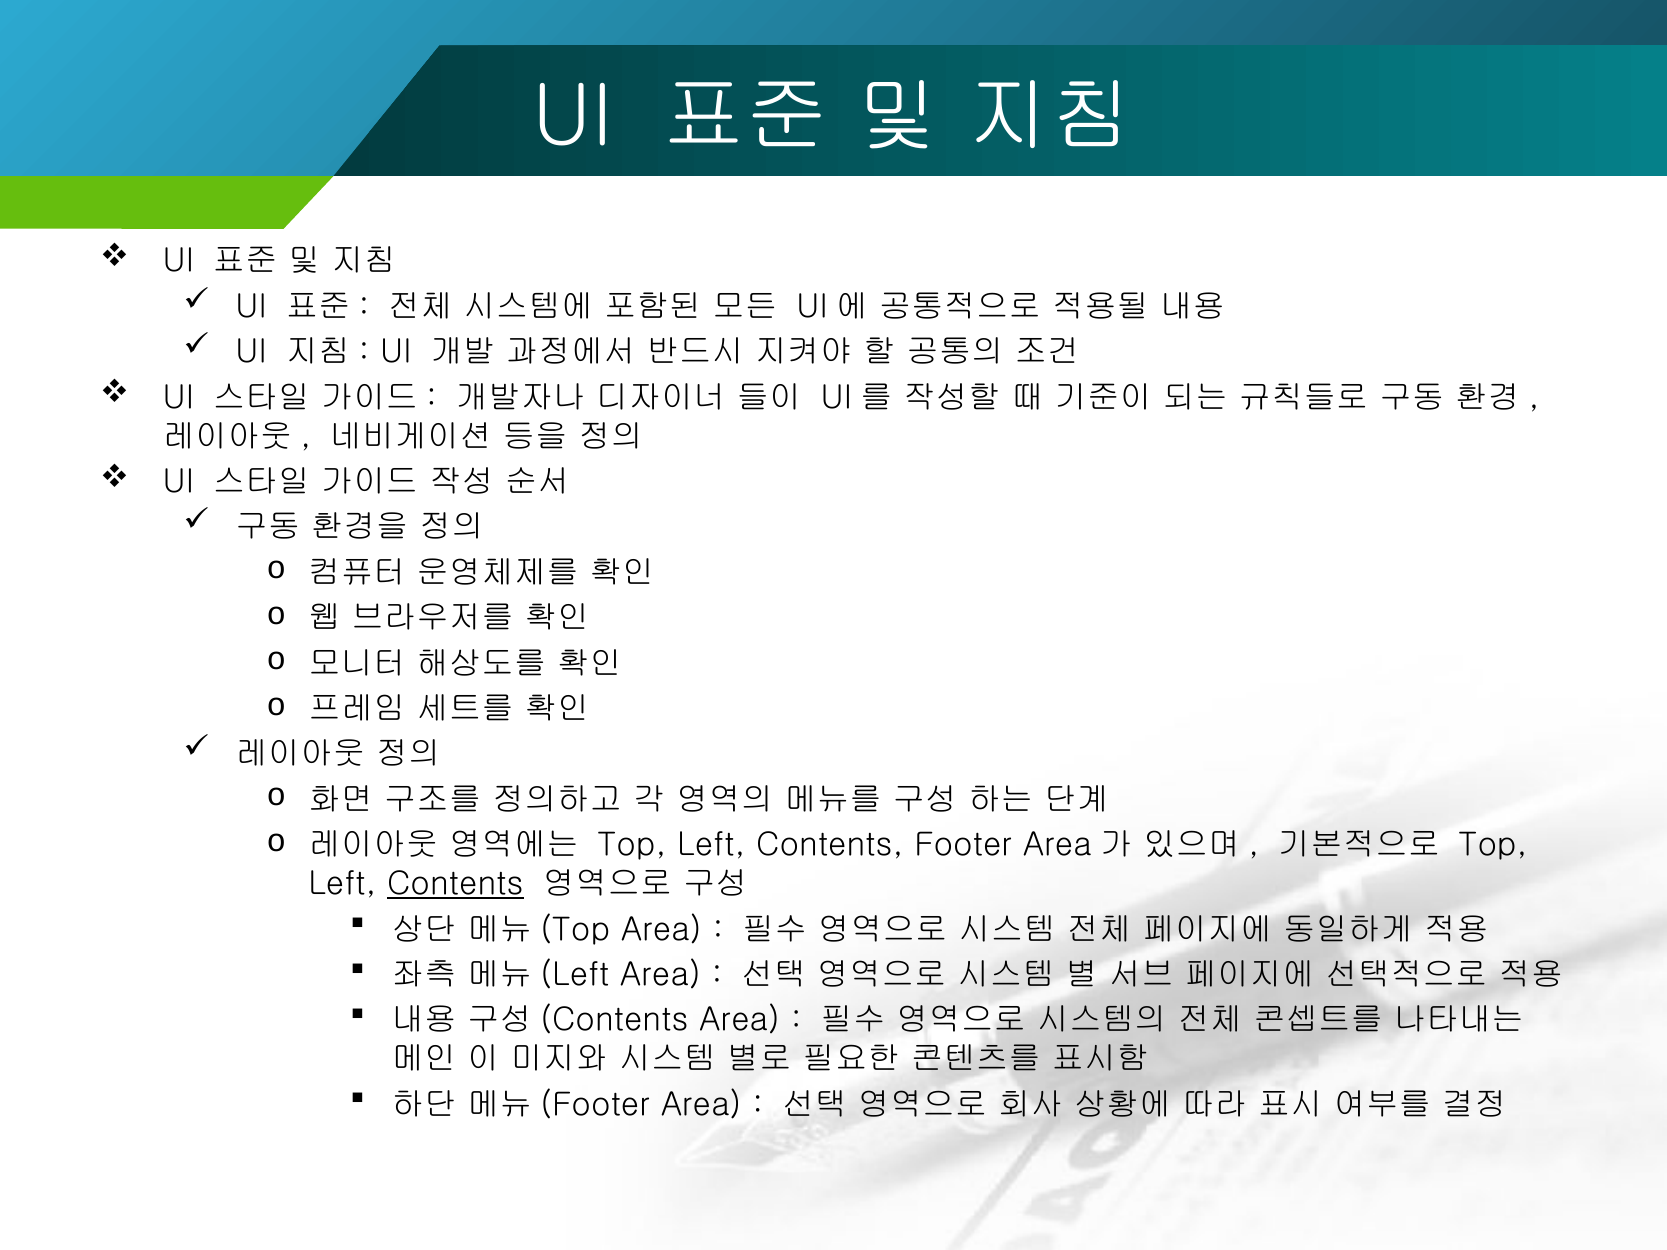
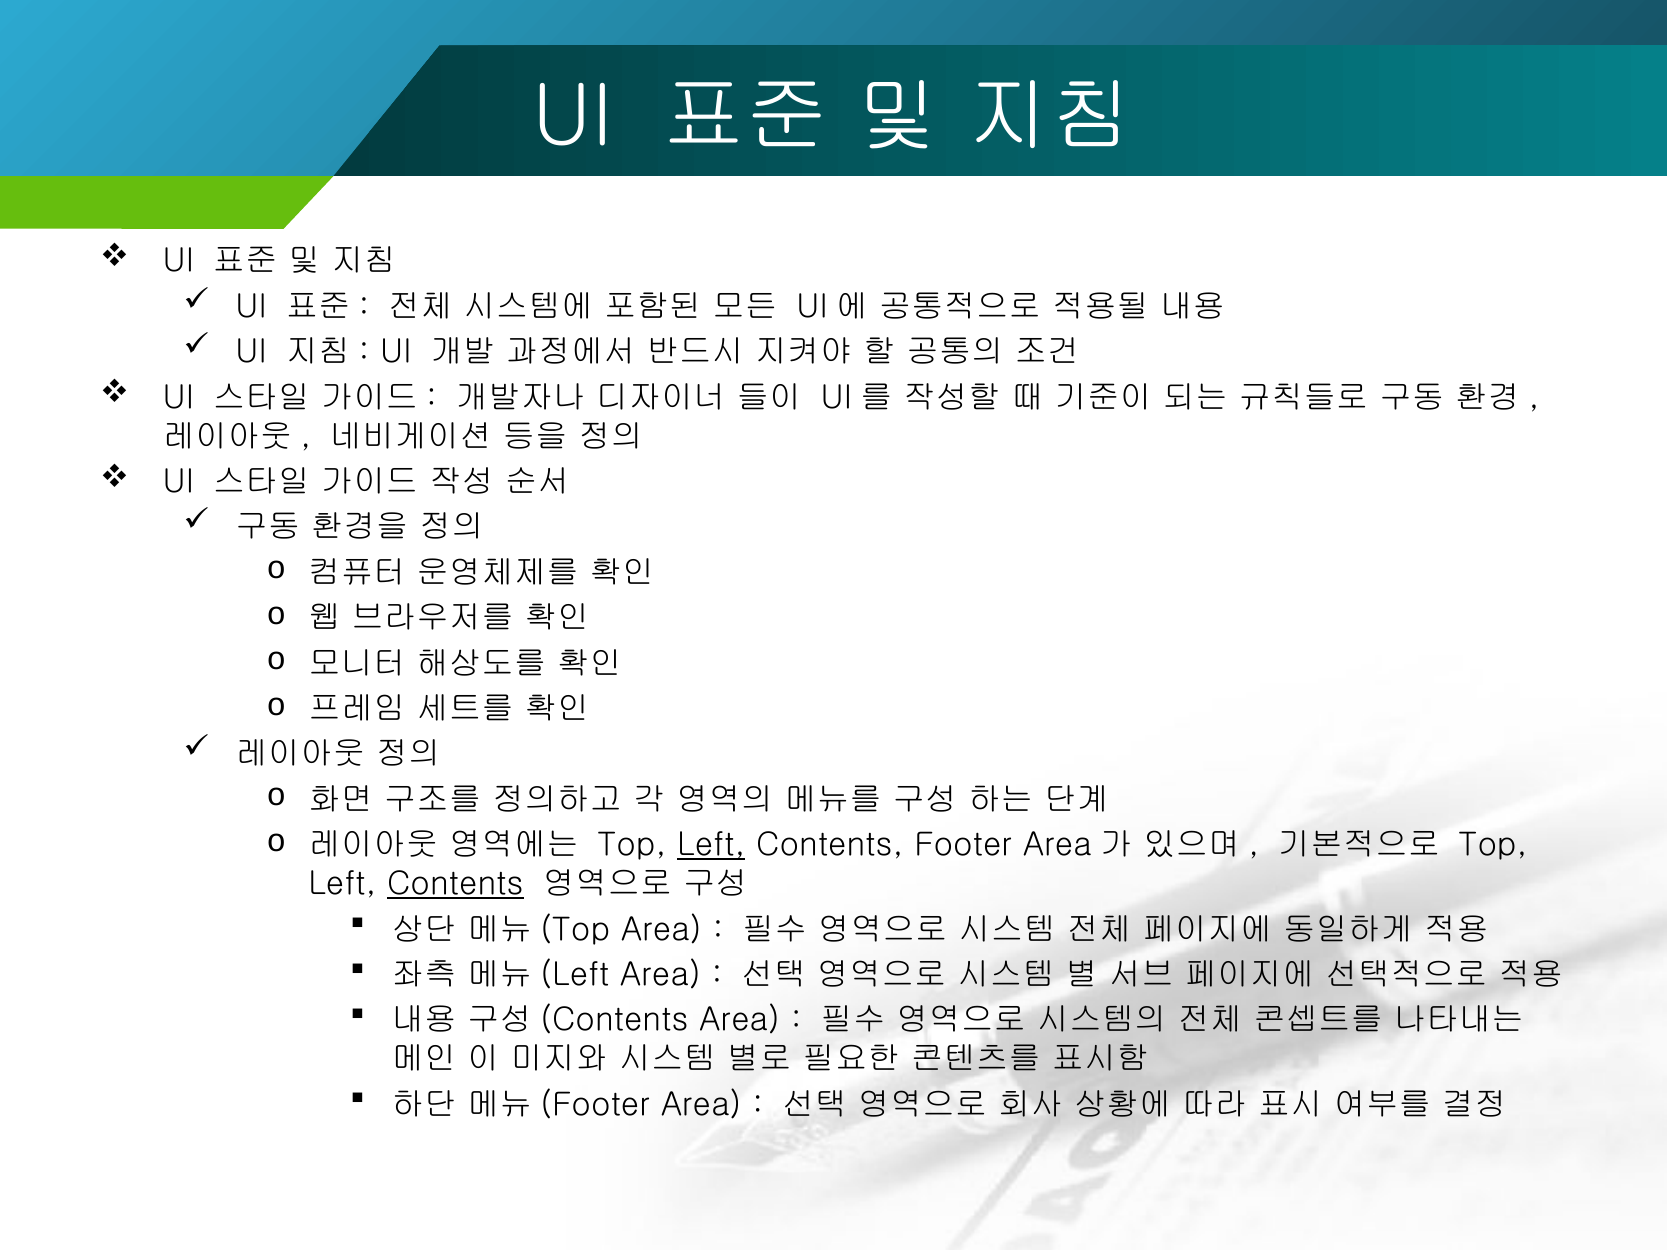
Left underline: none -> present (711, 845)
